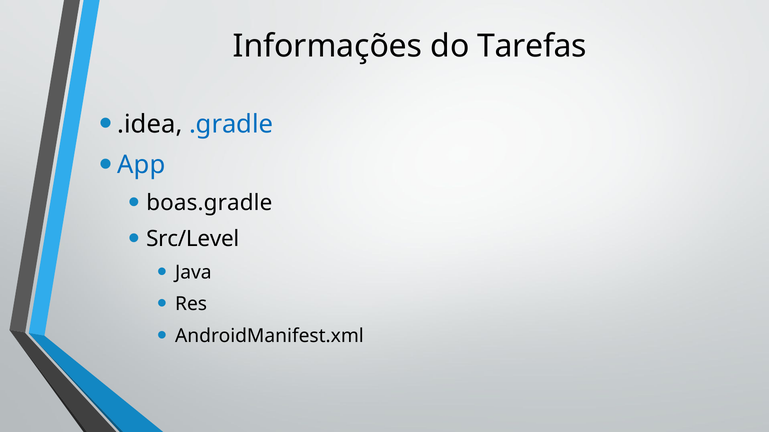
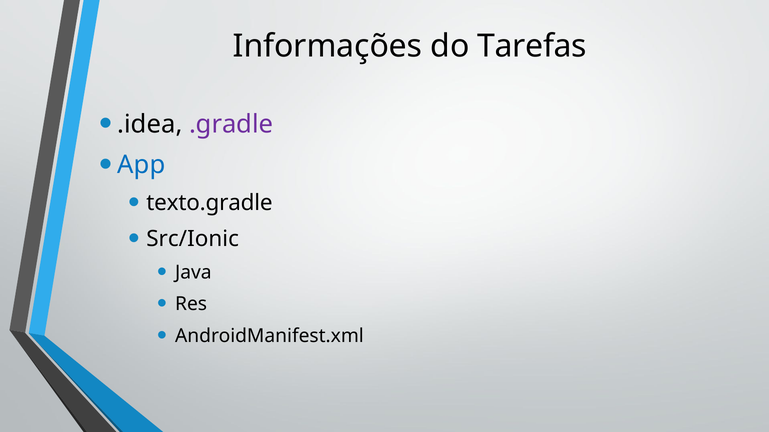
.gradle colour: blue -> purple (231, 124)
boas.gradle: boas.gradle -> texto.gradle (209, 203)
Src/Level: Src/Level -> Src/Ionic (193, 239)
